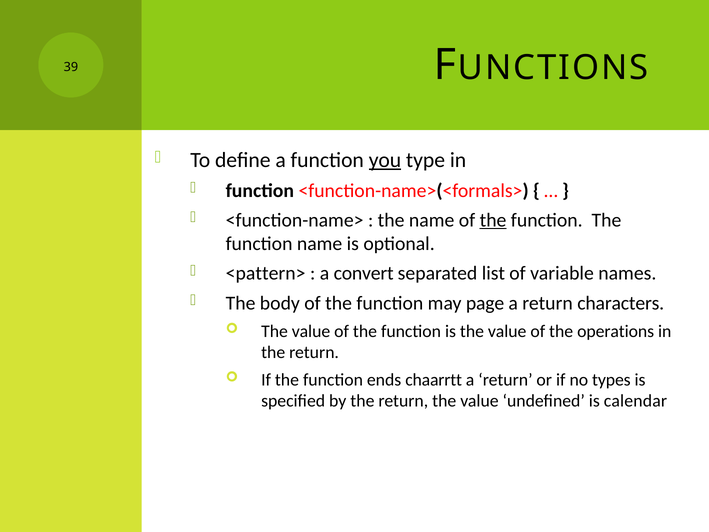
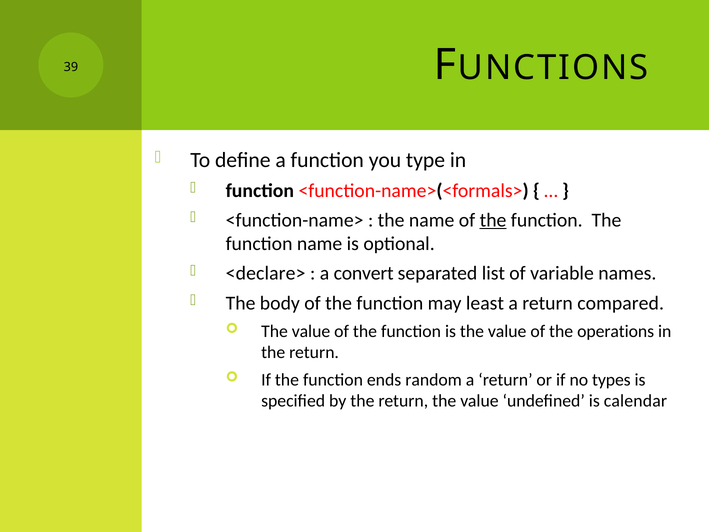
you underline: present -> none (385, 160)
<pattern>: <pattern> -> <declare> (266, 273)
page: page -> least (485, 303)
characters: characters -> compared (621, 303)
chaarrtt: chaarrtt -> random (434, 380)
